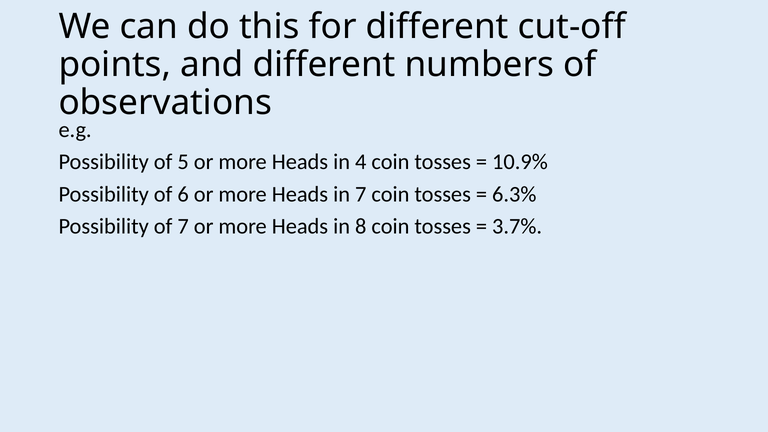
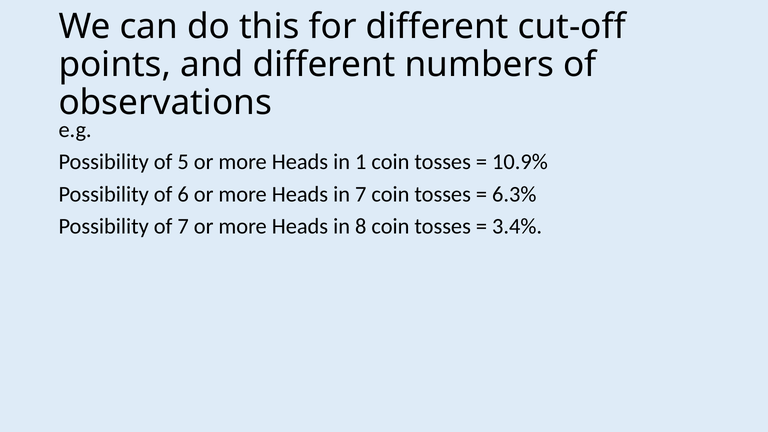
4: 4 -> 1 (361, 162)
3.7%: 3.7% -> 3.4% (517, 226)
